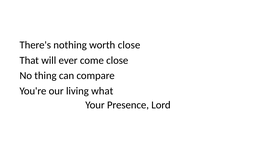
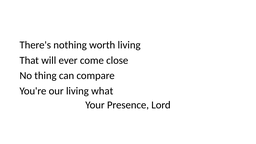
worth close: close -> living (129, 45)
